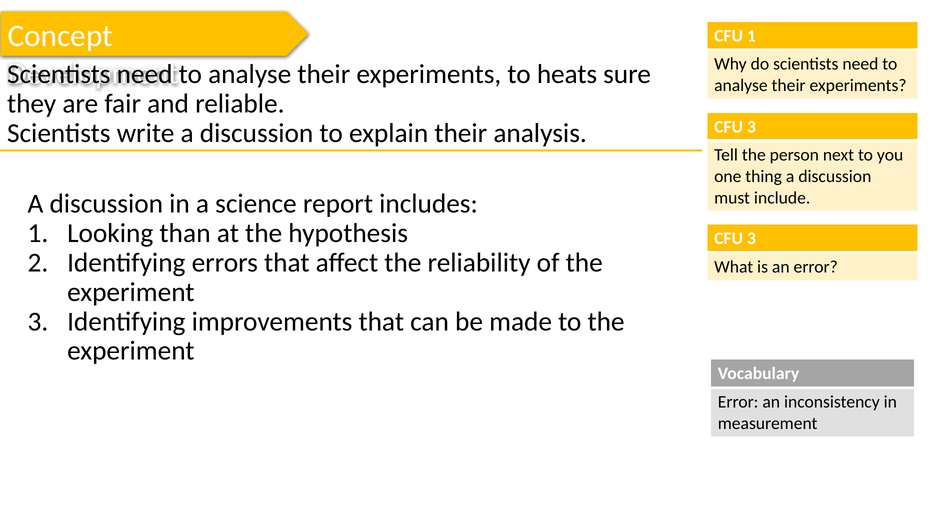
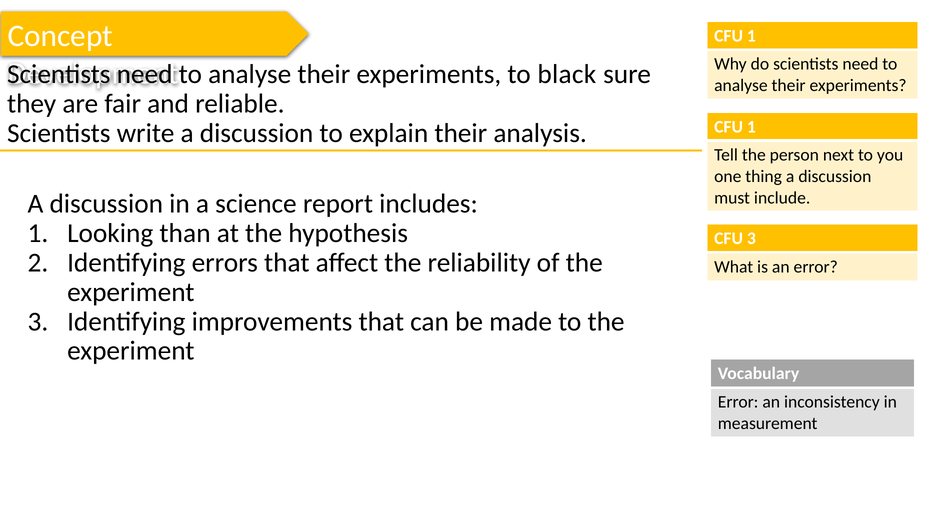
heats: heats -> black (567, 74)
3: 3 -> 1 (751, 127)
